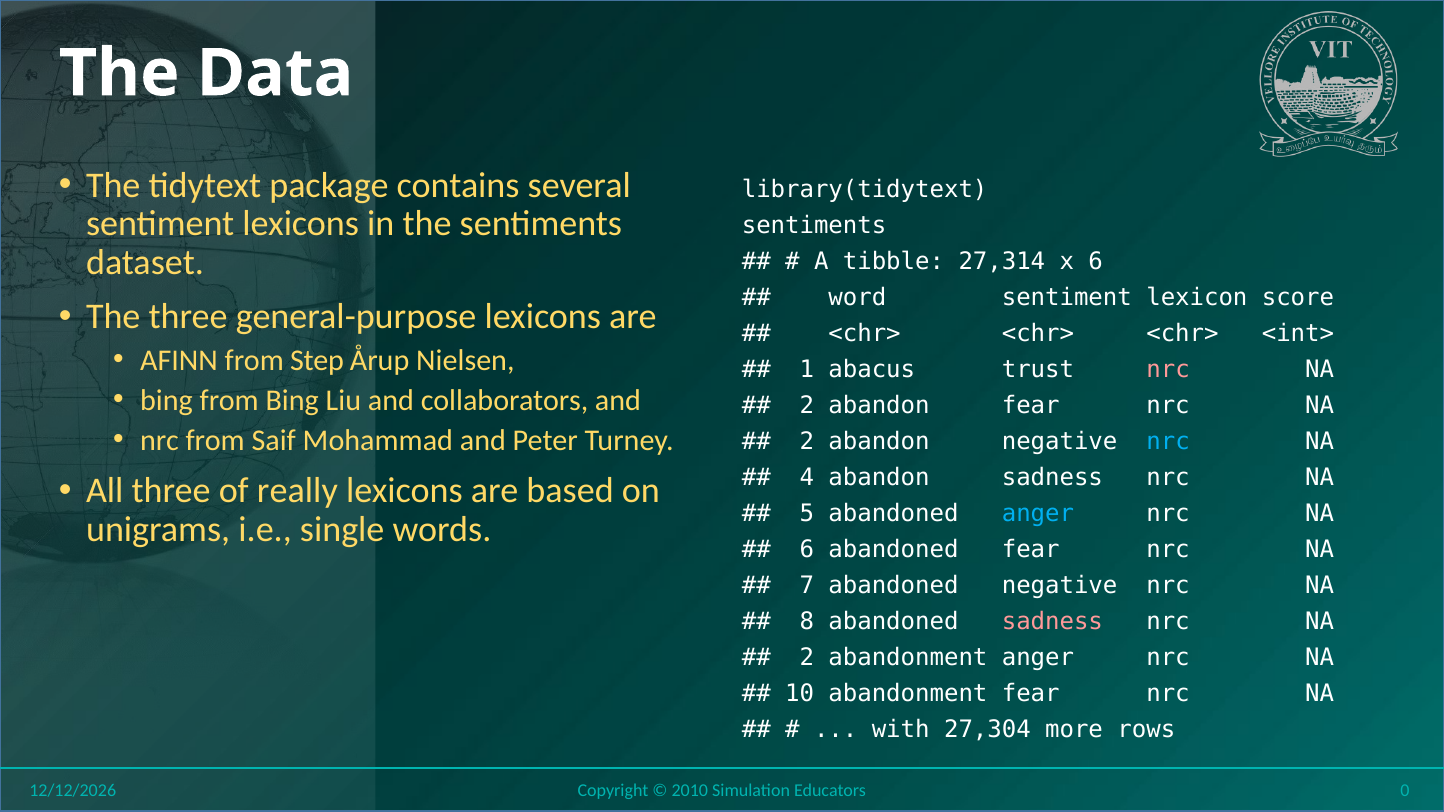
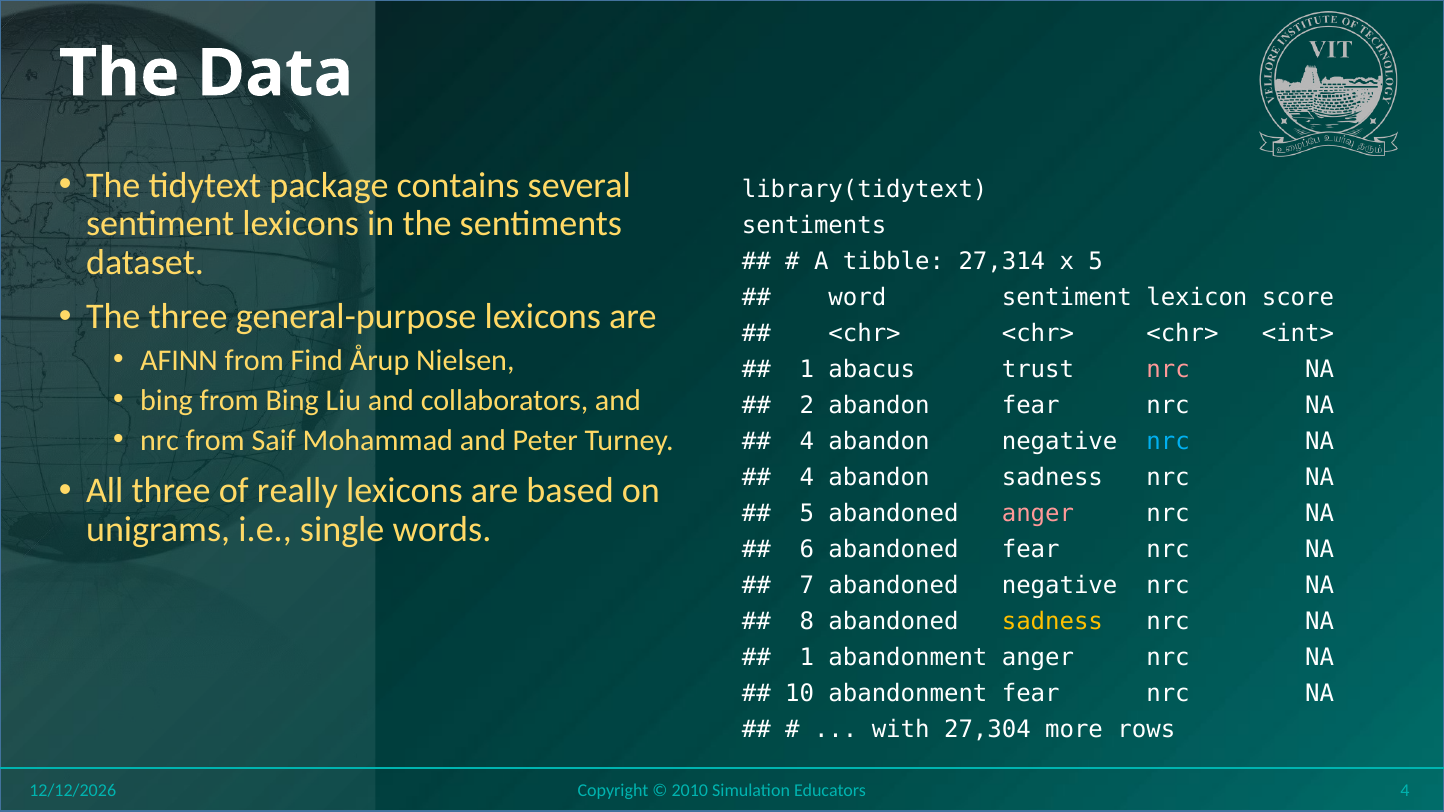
x 6: 6 -> 5 (1096, 261)
Step: Step -> Find (317, 360)
2: 2 -> 4 (807, 442)
anger colour: light blue -> pink (1038, 514)
sadness colour: pink -> yellow (1052, 622)
2: 2 -> 1 (807, 658)
Educators 0: 0 -> 4 (1405, 791)
